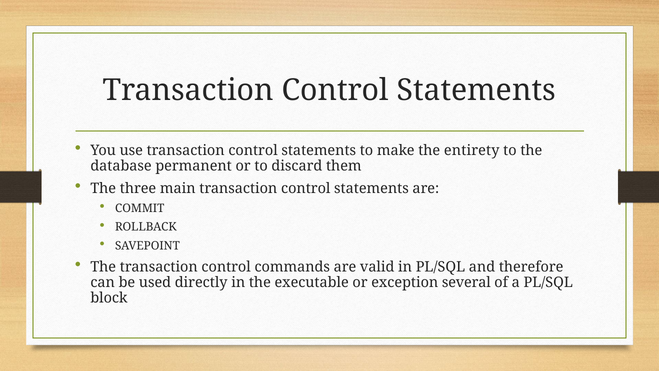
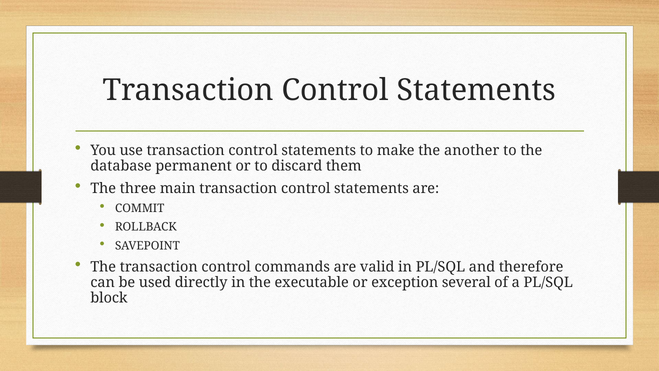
entirety: entirety -> another (472, 150)
